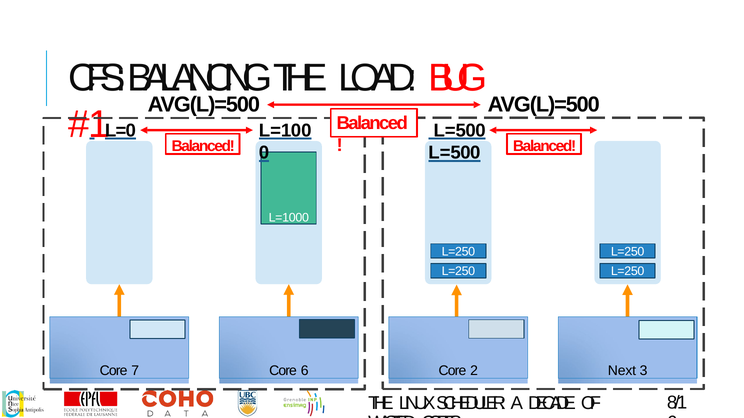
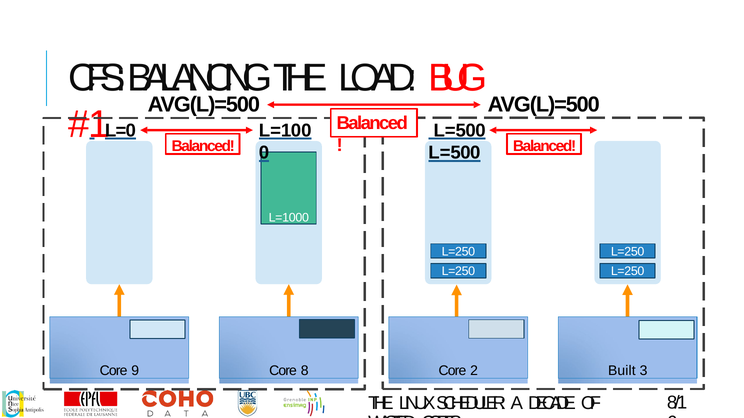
7: 7 -> 9 (135, 371)
Core 6: 6 -> 8 (305, 371)
Next: Next -> Built (622, 371)
